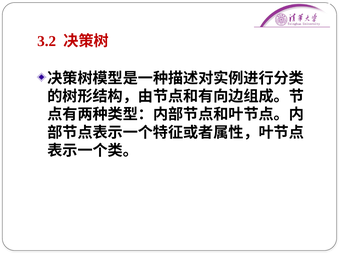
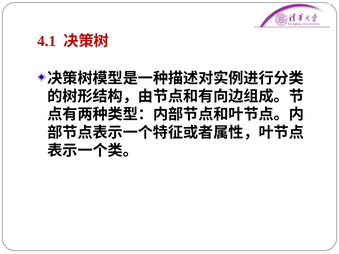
3.2: 3.2 -> 4.1 (47, 41)
